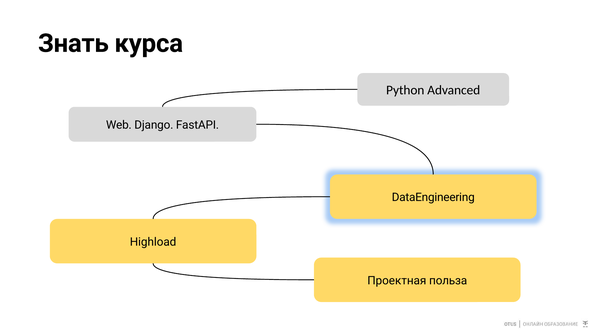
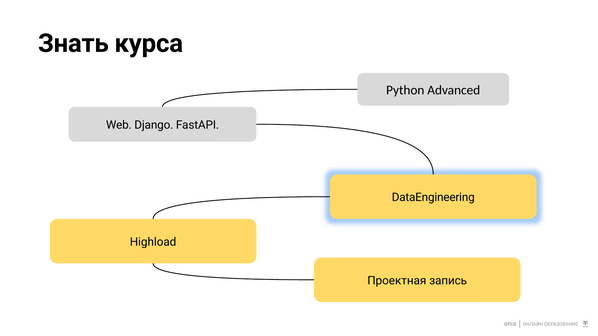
польза: польза -> запись (448, 281)
